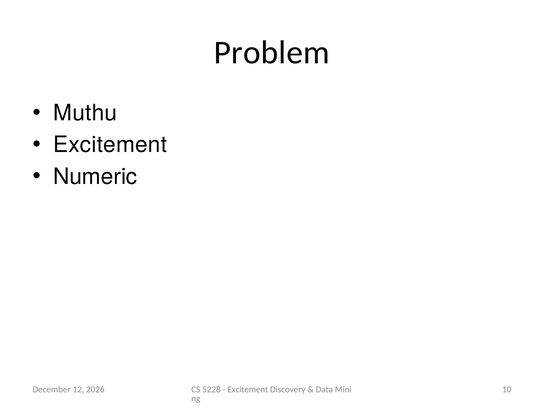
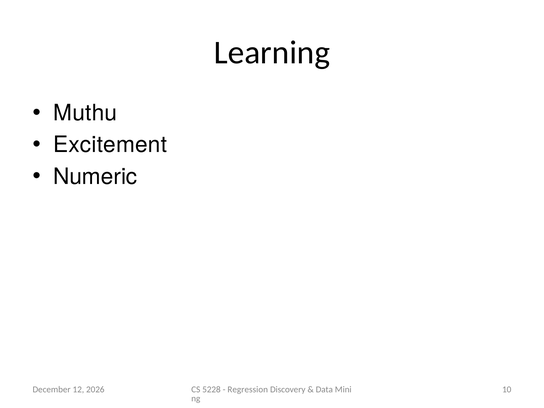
Problem: Problem -> Learning (272, 53)
Excitement: Excitement -> Regression (248, 390)
